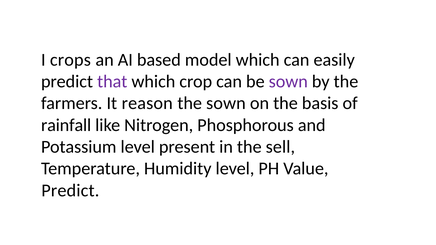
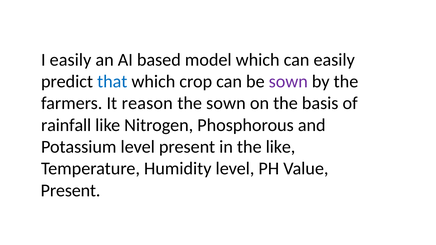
I crops: crops -> easily (70, 60)
that colour: purple -> blue (112, 82)
the sell: sell -> like (280, 147)
Predict: Predict -> Present (71, 191)
